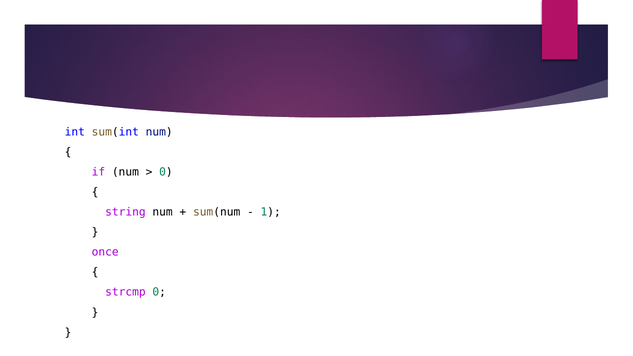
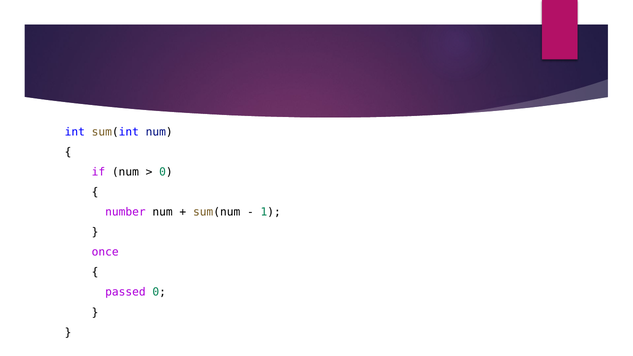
string: string -> number (125, 212)
strcmp: strcmp -> passed (125, 292)
